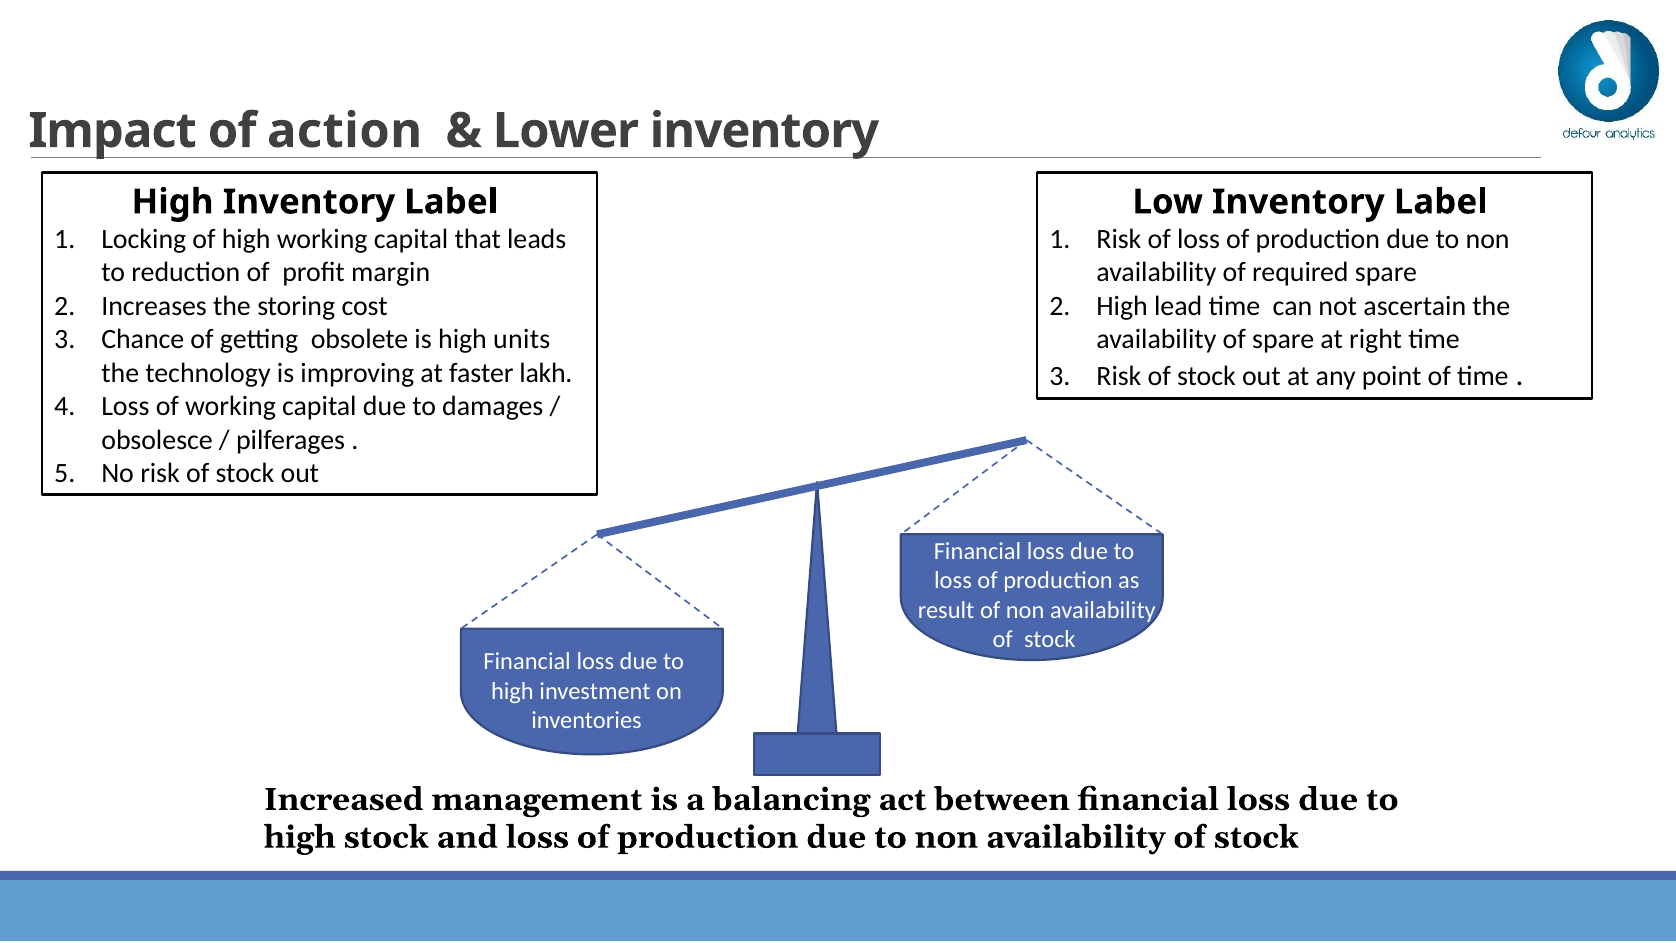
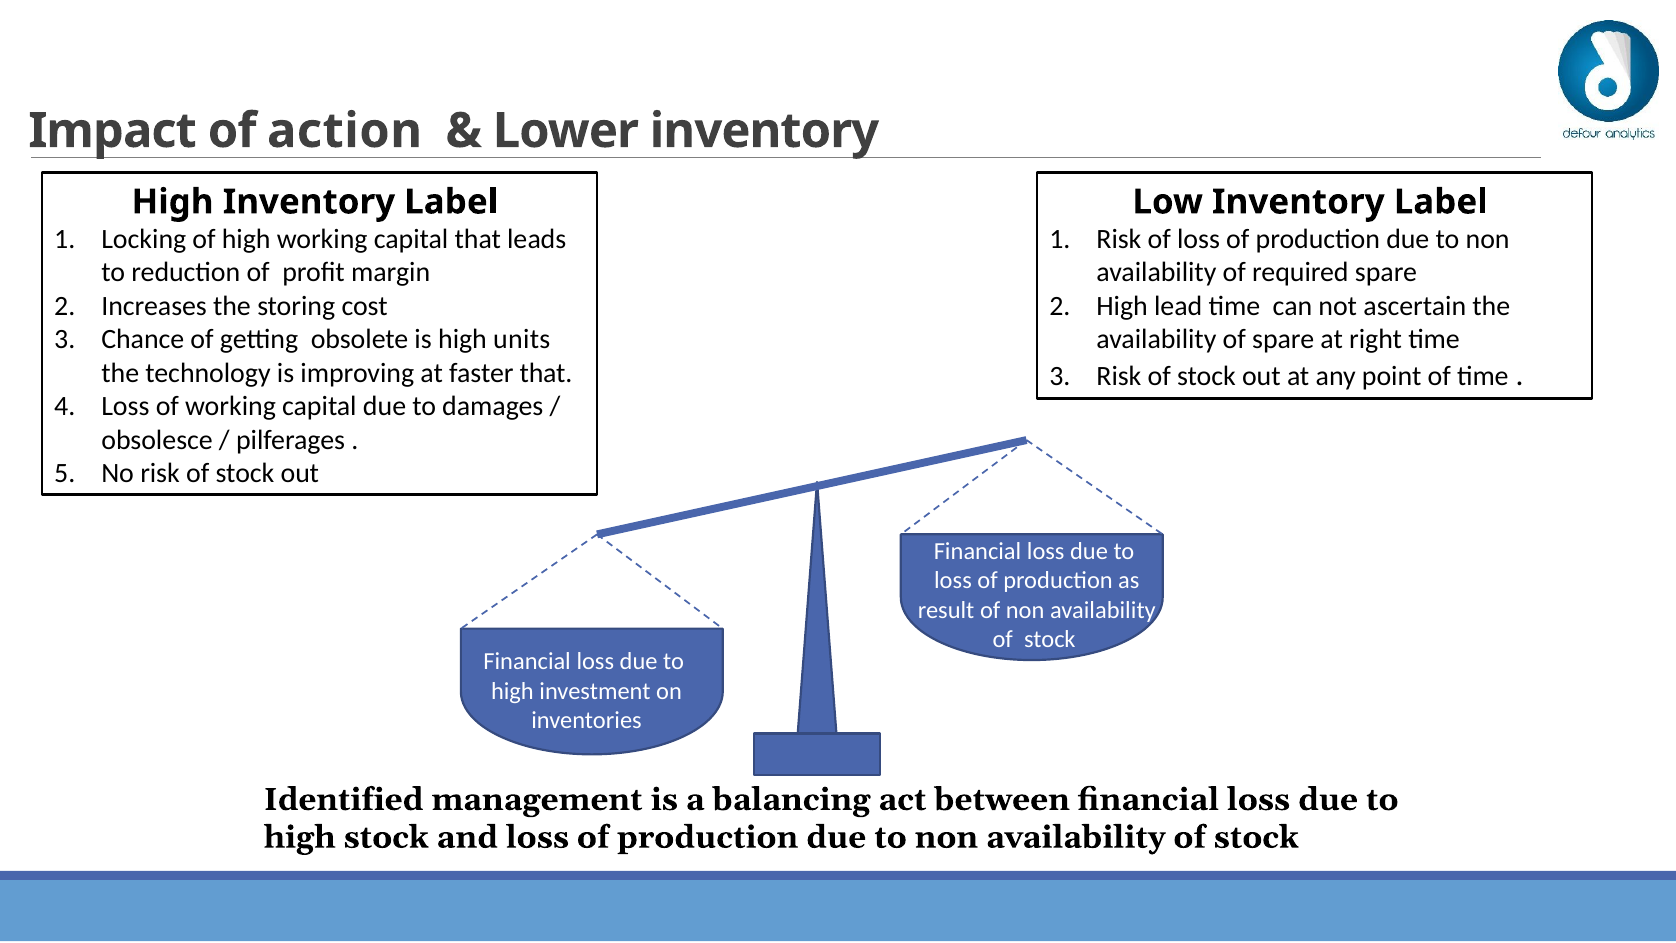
faster lakh: lakh -> that (546, 373)
Increased: Increased -> Identified (344, 799)
